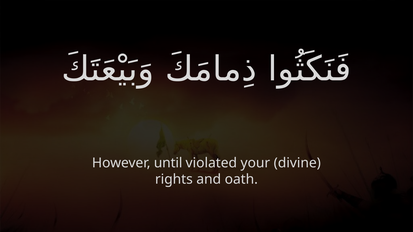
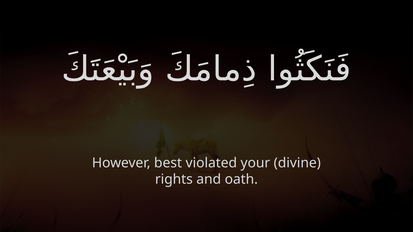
until: until -> best (168, 163)
